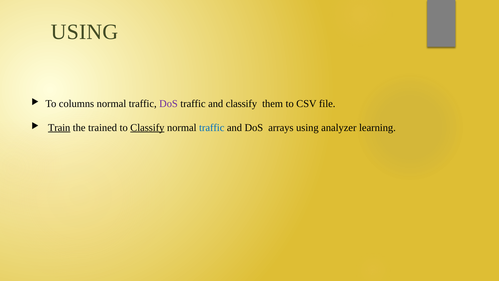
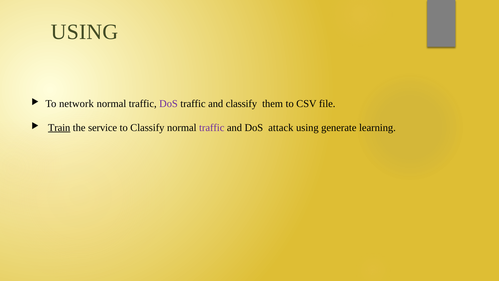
columns: columns -> network (76, 104)
trained: trained -> service (103, 127)
Classify underline: present -> none (147, 127)
traffic colour: blue -> purple (212, 127)
arrays: arrays -> attack (281, 127)
analyzer: analyzer -> generate (339, 127)
